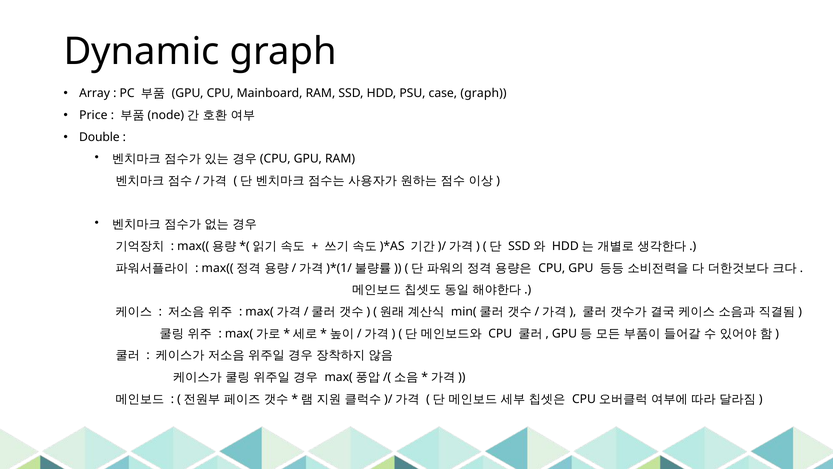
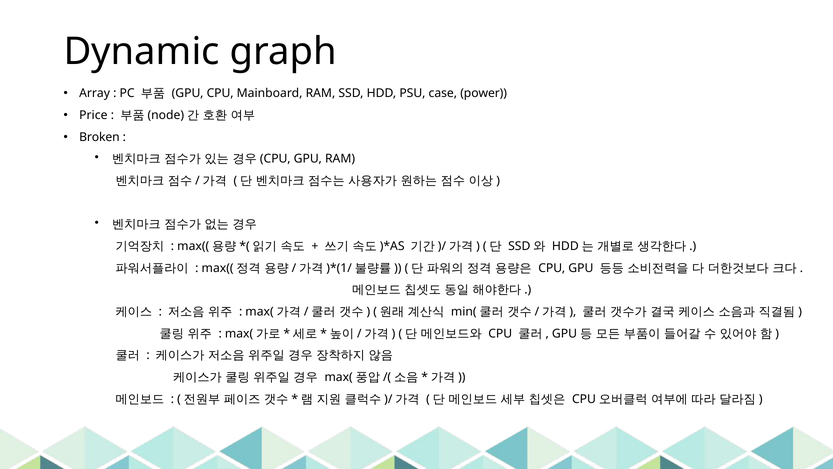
case graph: graph -> power (484, 93)
Double: Double -> Broken (99, 137)
